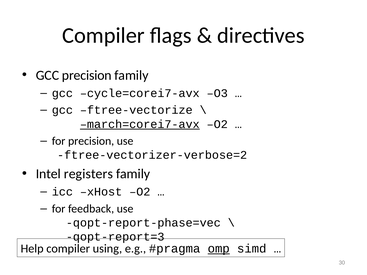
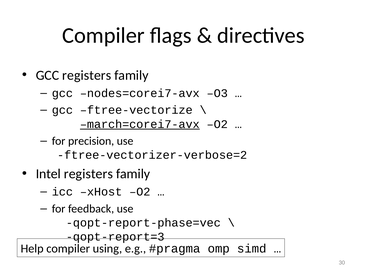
GCC precision: precision -> registers (87, 75)
cycle=corei7-avx: cycle=corei7-avx -> nodes=corei7-avx (140, 93)
omp underline: present -> none (219, 249)
